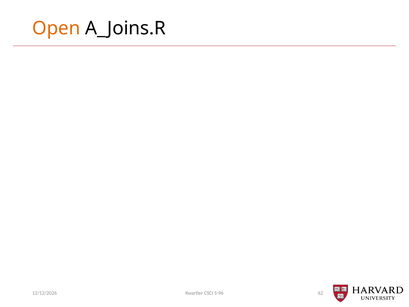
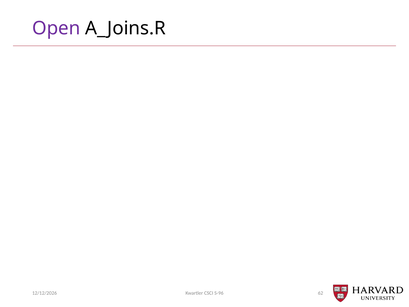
Open colour: orange -> purple (56, 28)
